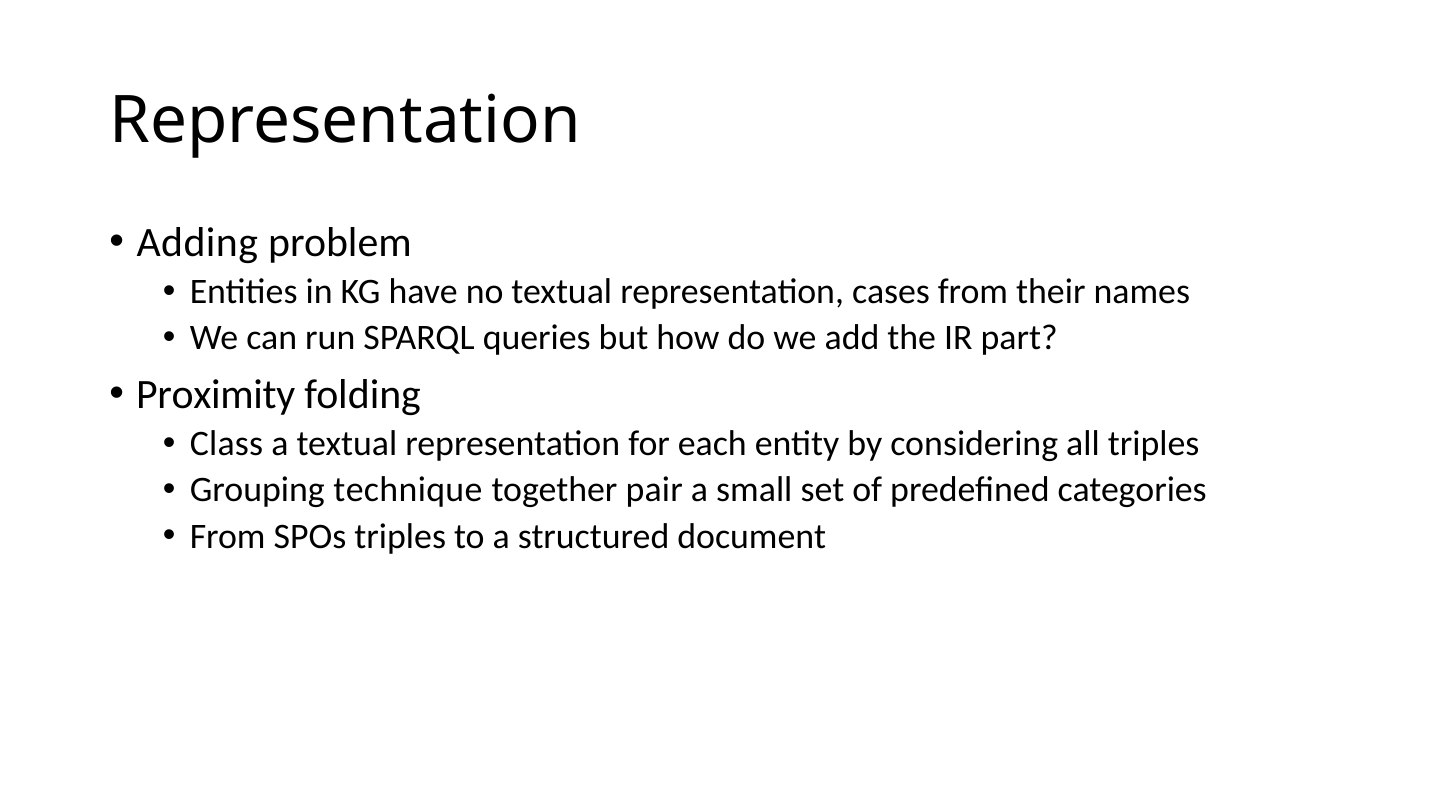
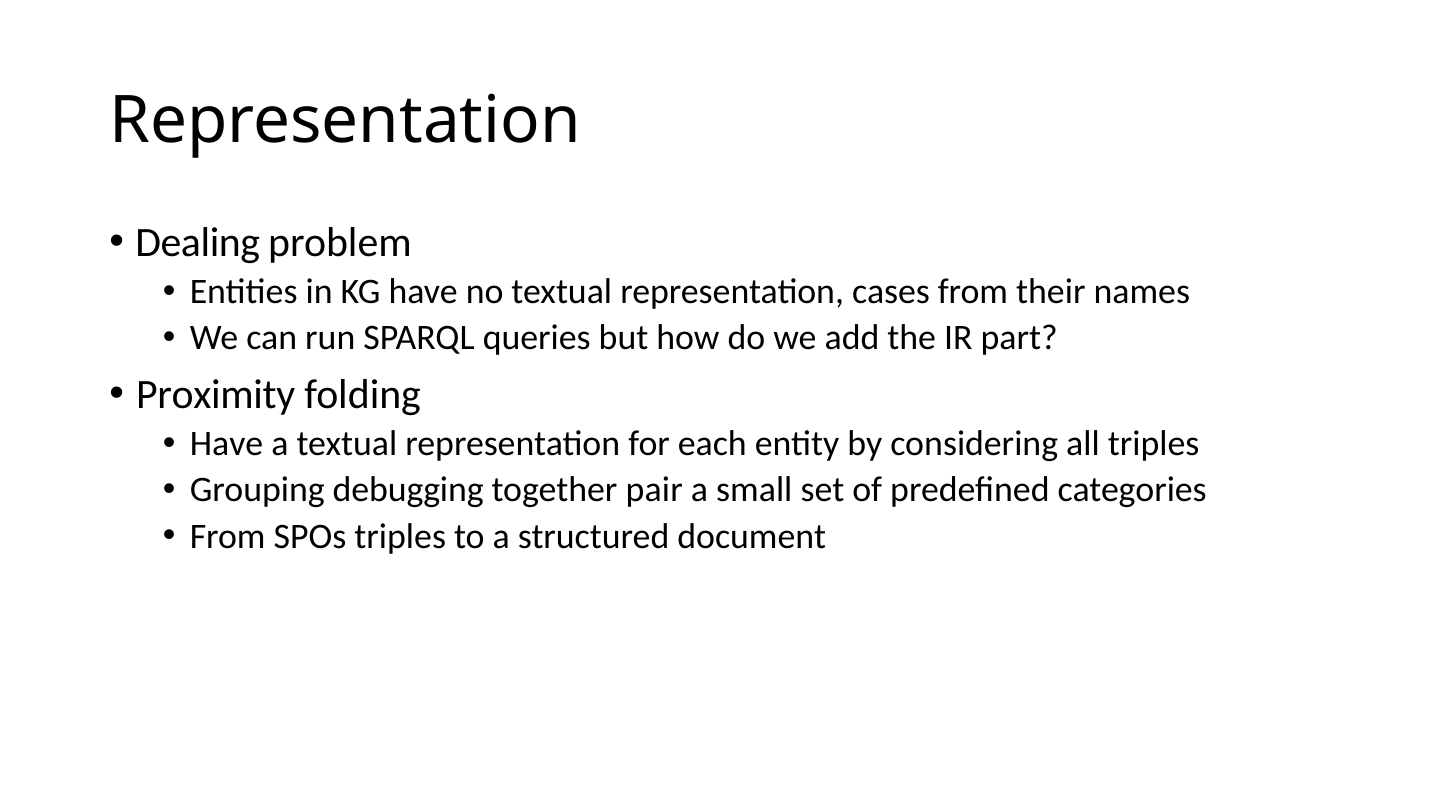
Adding: Adding -> Dealing (198, 242)
Class: Class -> Have (227, 444)
technique: technique -> debugging (408, 490)
